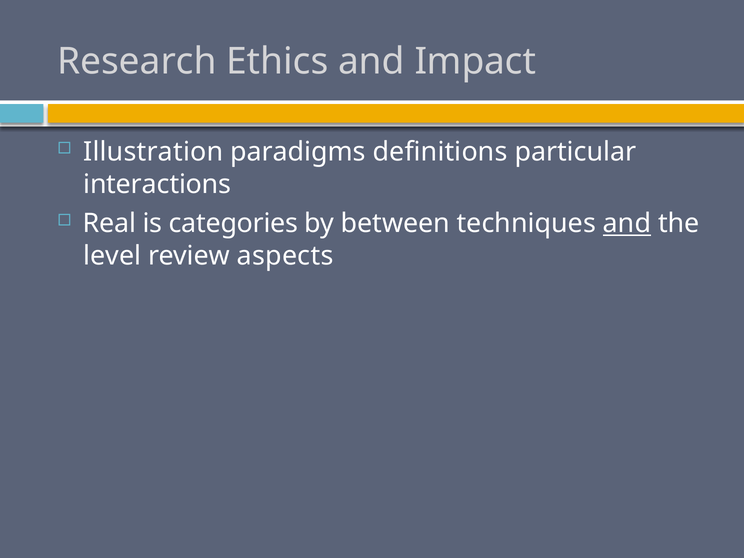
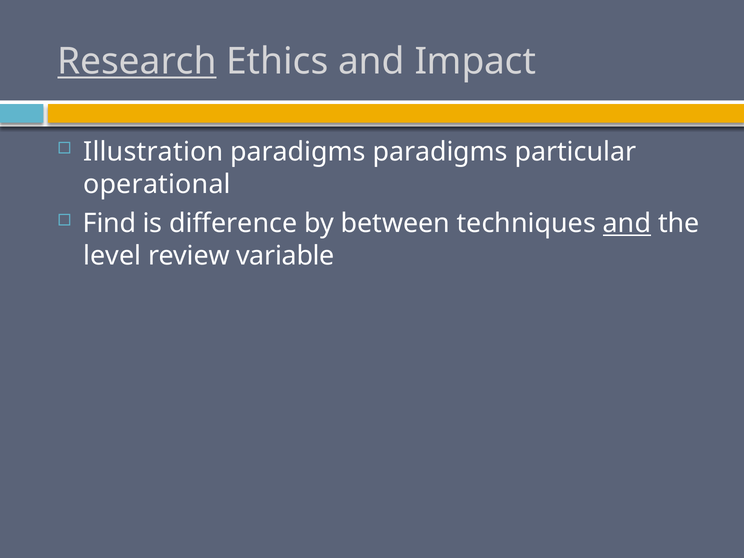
Research underline: none -> present (137, 61)
paradigms definitions: definitions -> paradigms (440, 152)
interactions: interactions -> operational (157, 184)
Real: Real -> Find (110, 224)
categories: categories -> difference (233, 224)
aspects: aspects -> variable (285, 256)
